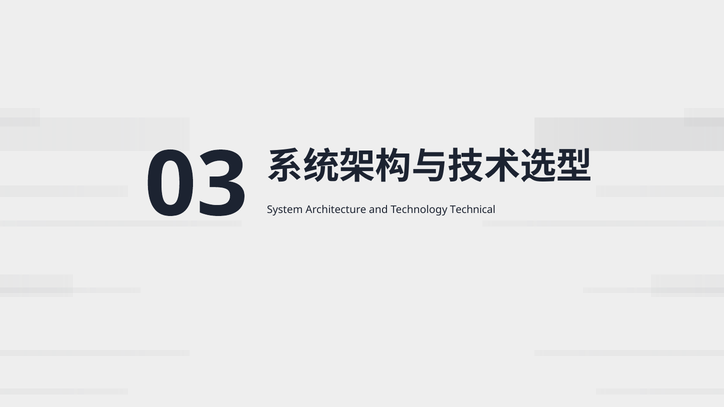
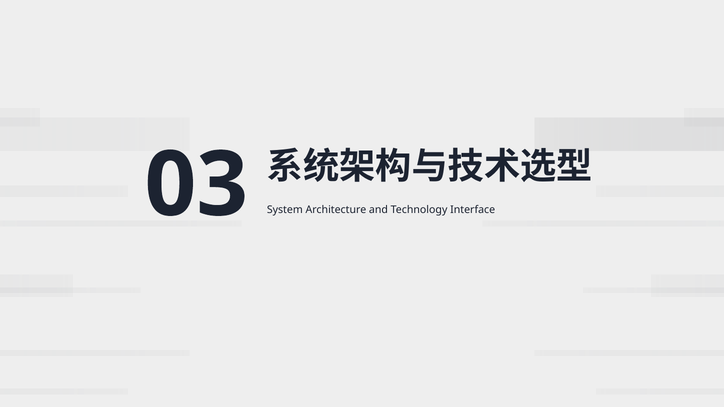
Technical: Technical -> Interface (473, 210)
